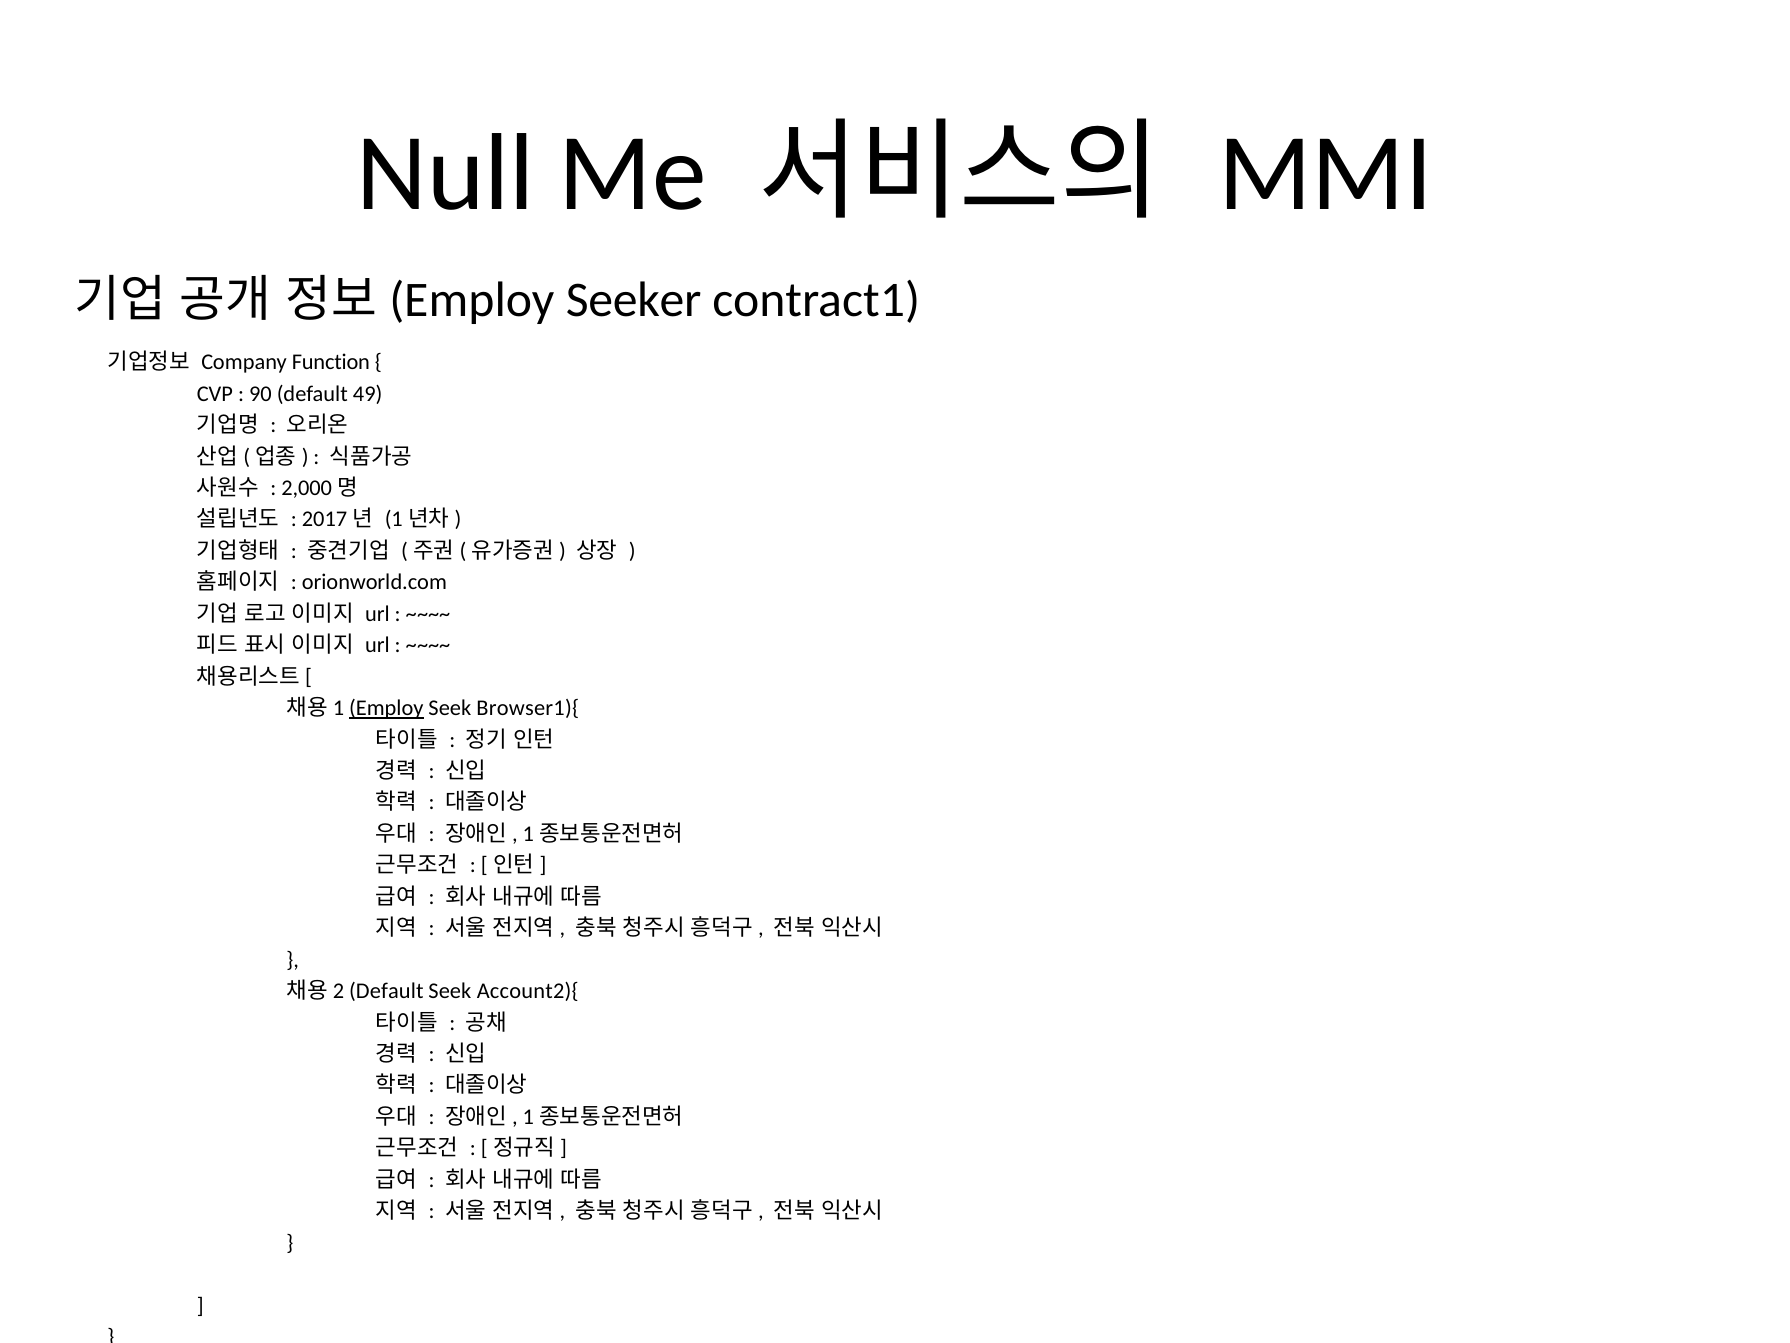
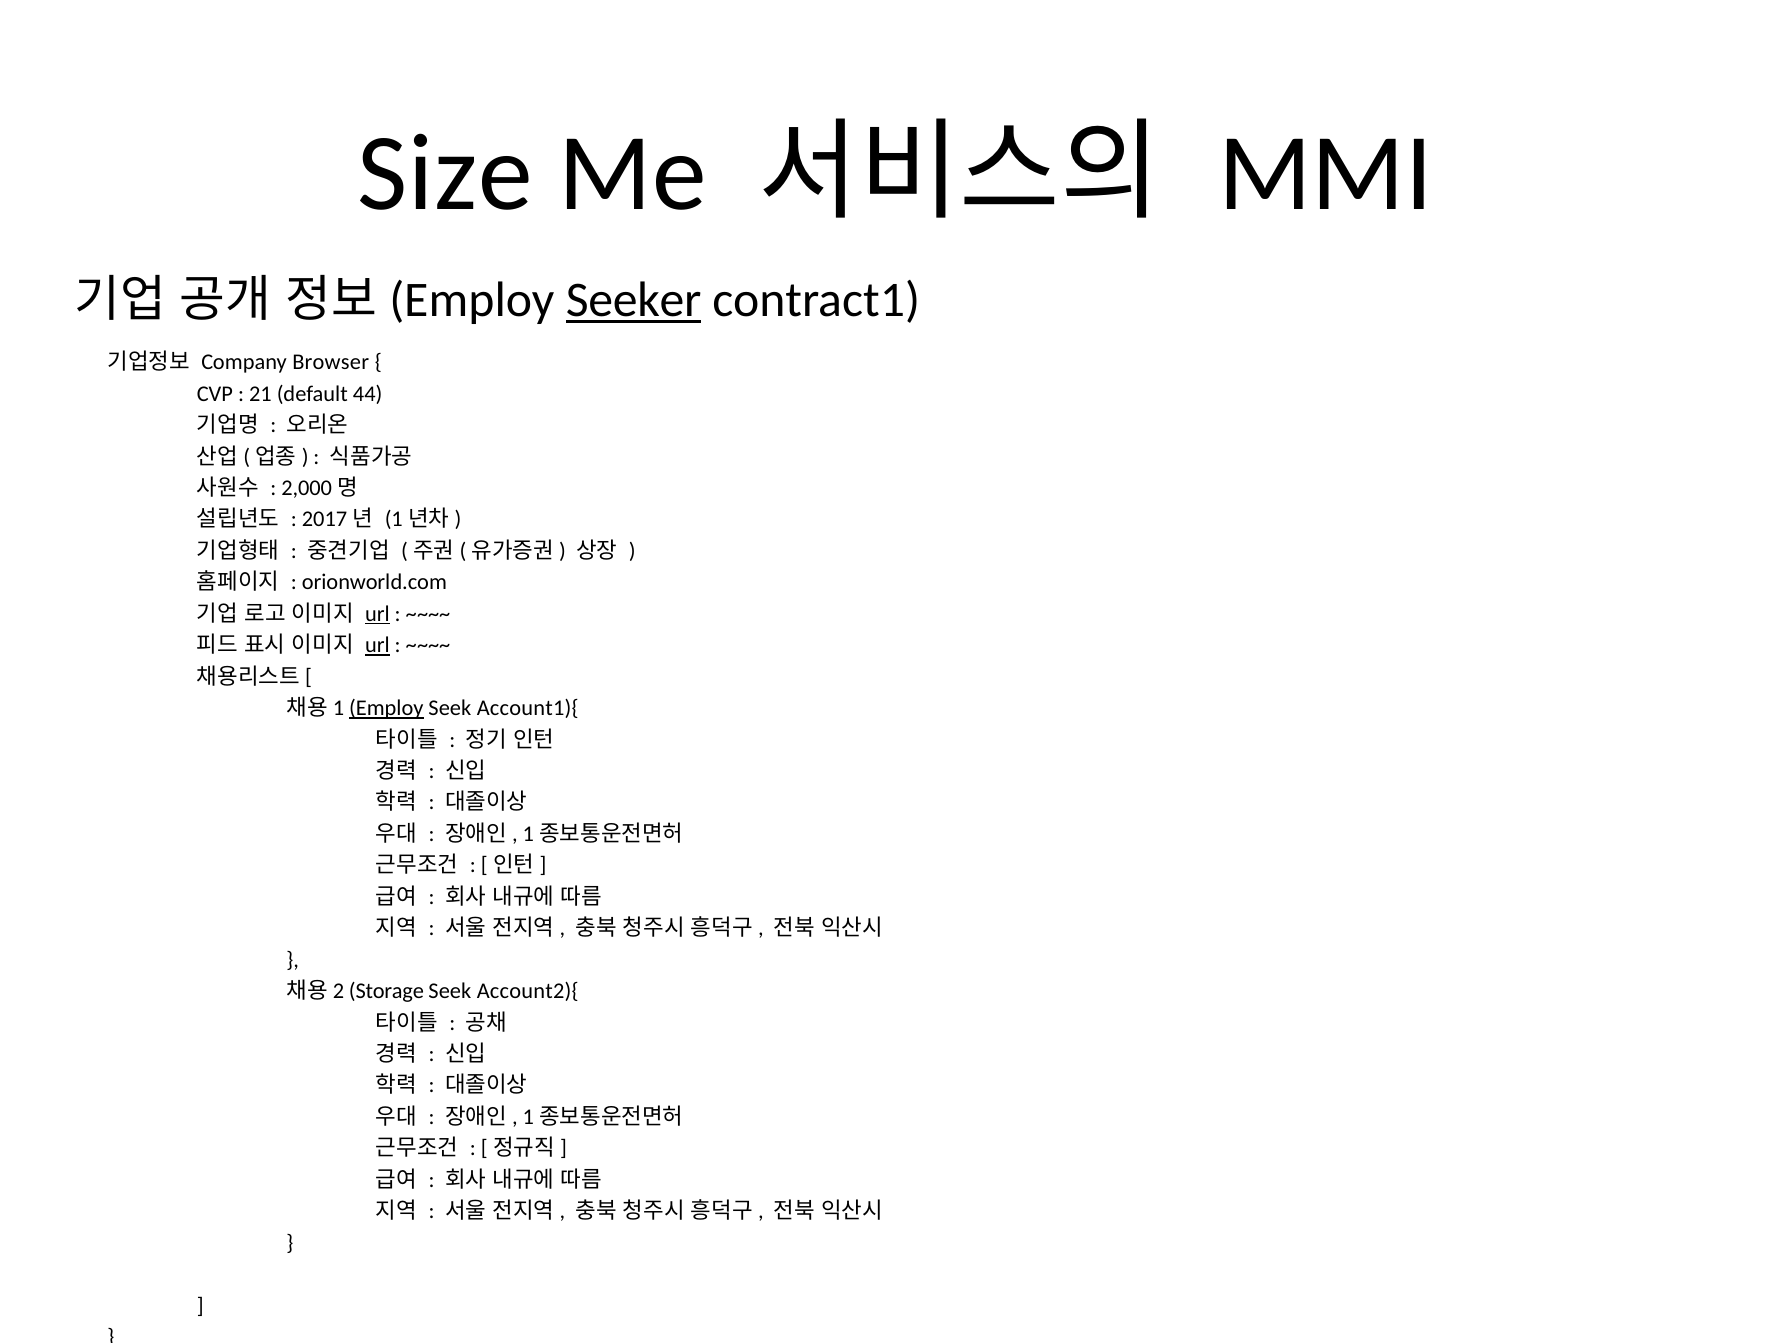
Null: Null -> Size (445, 173)
Seeker underline: none -> present (634, 300)
Function: Function -> Browser (331, 362)
90: 90 -> 21 (260, 394)
49: 49 -> 44 (368, 394)
url underline: none -> present (377, 614)
url underline: none -> present (377, 645)
Browser1){: Browser1){ -> Account1){ (528, 708)
Default: Default -> Storage (386, 991)
